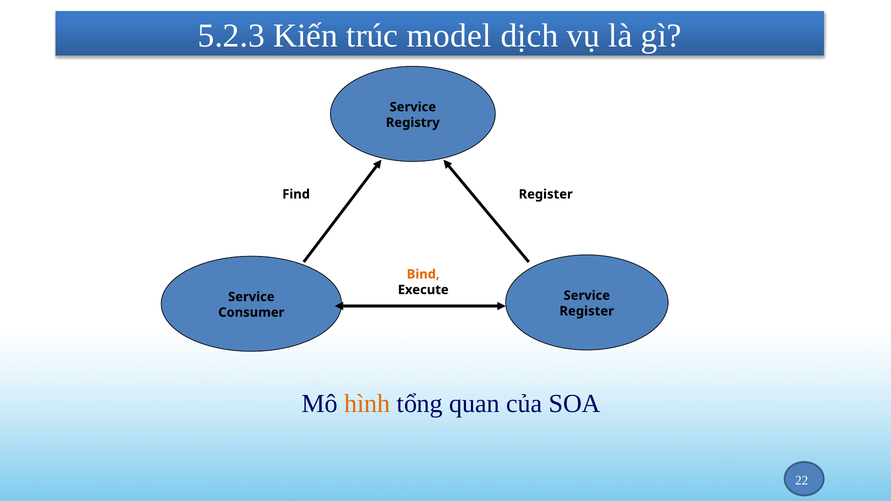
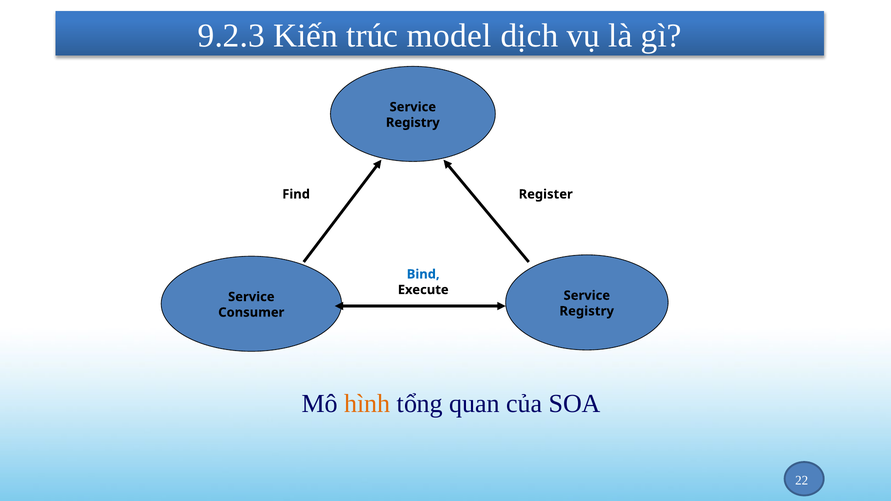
5.2.3: 5.2.3 -> 9.2.3 (231, 36)
Bind colour: orange -> blue (423, 274)
Register: Register -> Registry (587, 311)
